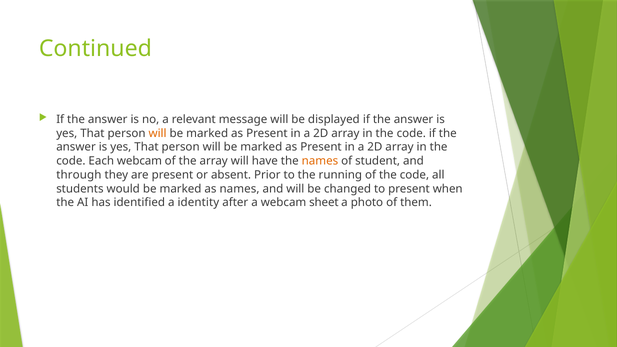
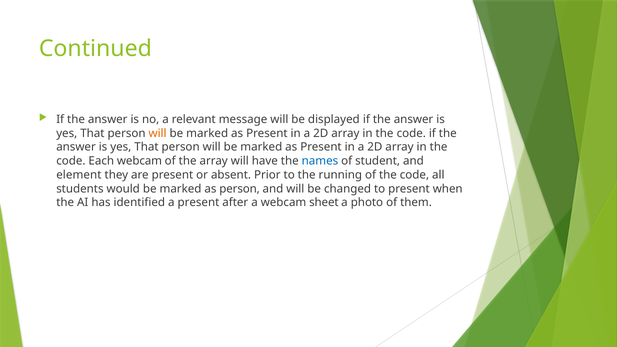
names colour: orange -> blue (320, 161)
through: through -> element (79, 175)
as names: names -> person (240, 189)
a identity: identity -> present (198, 203)
